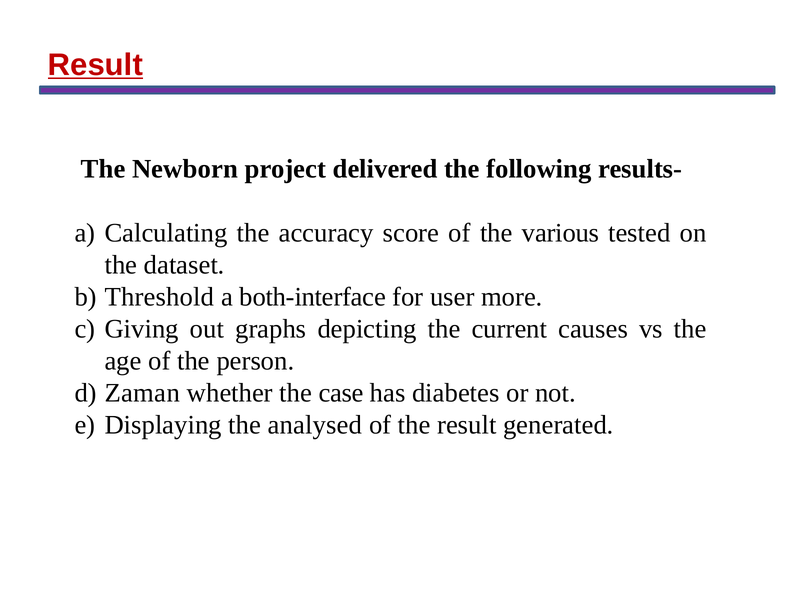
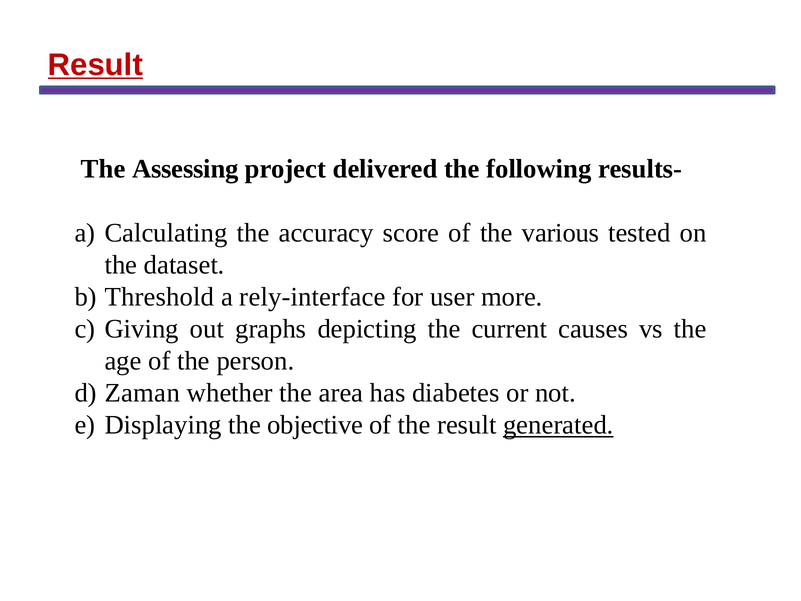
Newborn: Newborn -> Assessing (185, 169)
both-interface: both-interface -> rely-interface (312, 297)
case: case -> area (341, 393)
analysed: analysed -> objective (315, 425)
generated underline: none -> present (558, 425)
